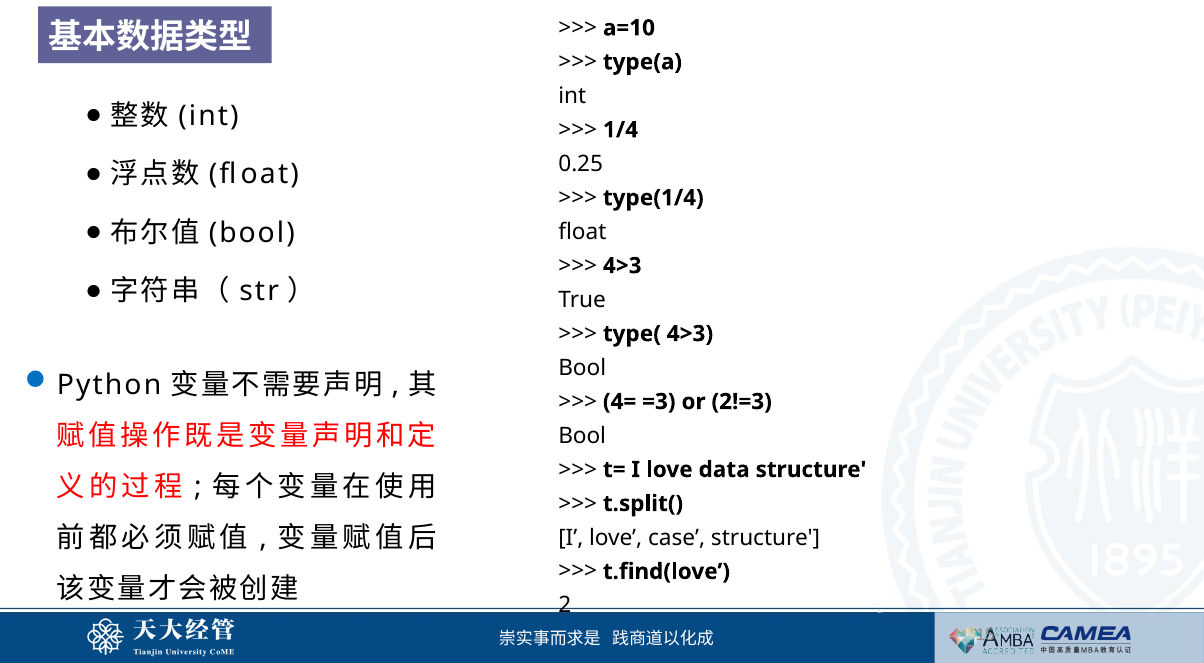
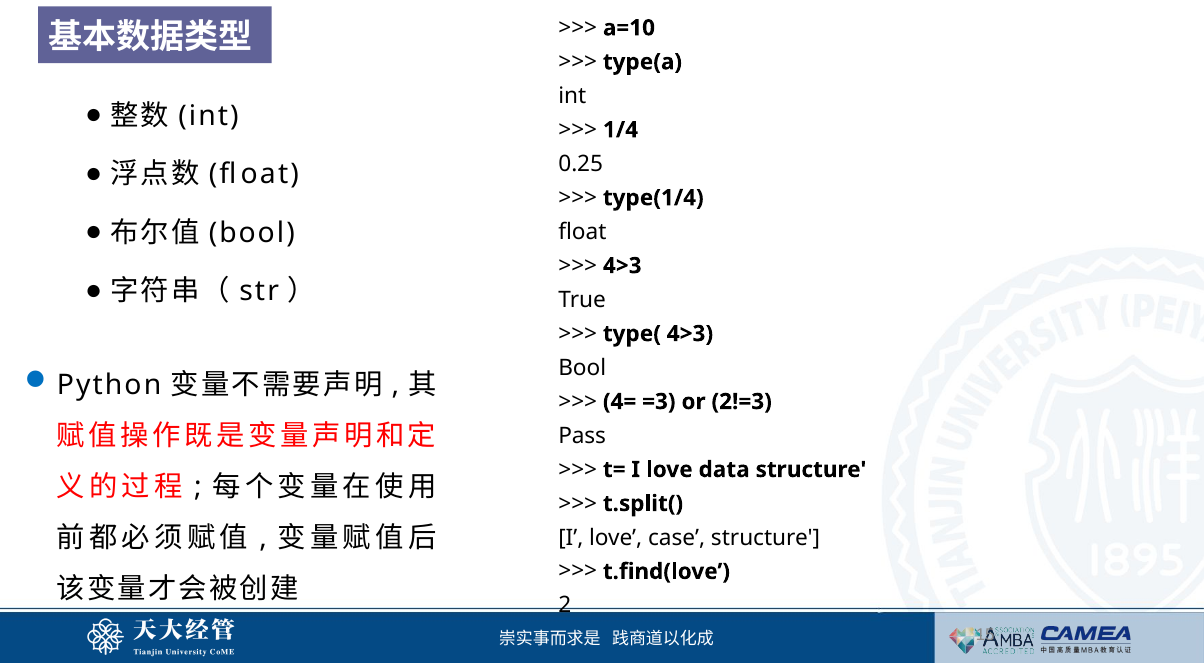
Bool: Bool -> Pass (582, 435)
